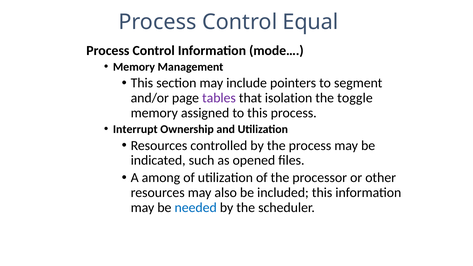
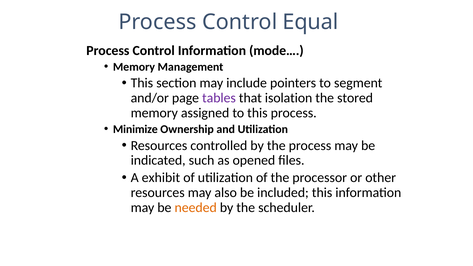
toggle: toggle -> stored (355, 98)
Interrupt: Interrupt -> Minimize (135, 129)
among: among -> exhibit (161, 178)
needed colour: blue -> orange (196, 208)
